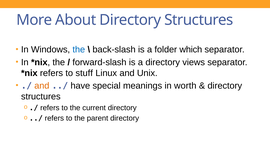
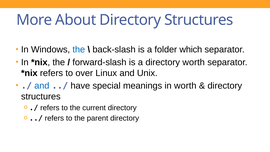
directory views: views -> worth (194, 62)
stuff: stuff -> over (84, 73)
and colour: orange -> blue (42, 86)
